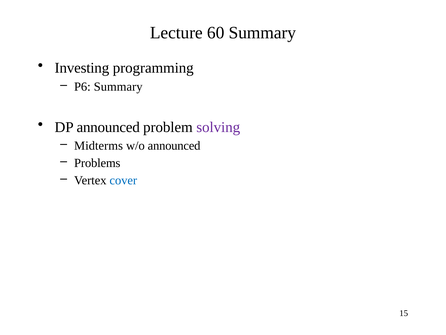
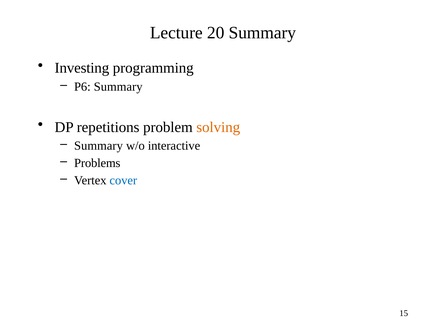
60: 60 -> 20 (216, 33)
DP announced: announced -> repetitions (108, 127)
solving colour: purple -> orange (218, 127)
Midterms: Midterms -> Summary (99, 146)
w/o announced: announced -> interactive (174, 146)
